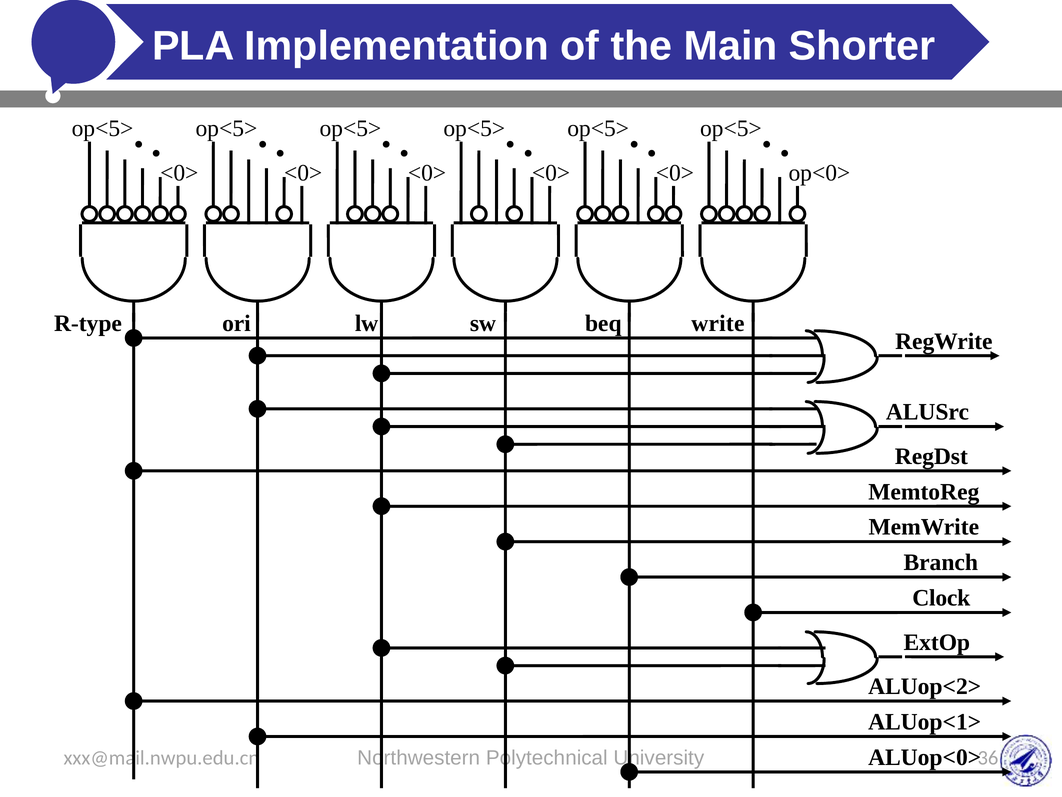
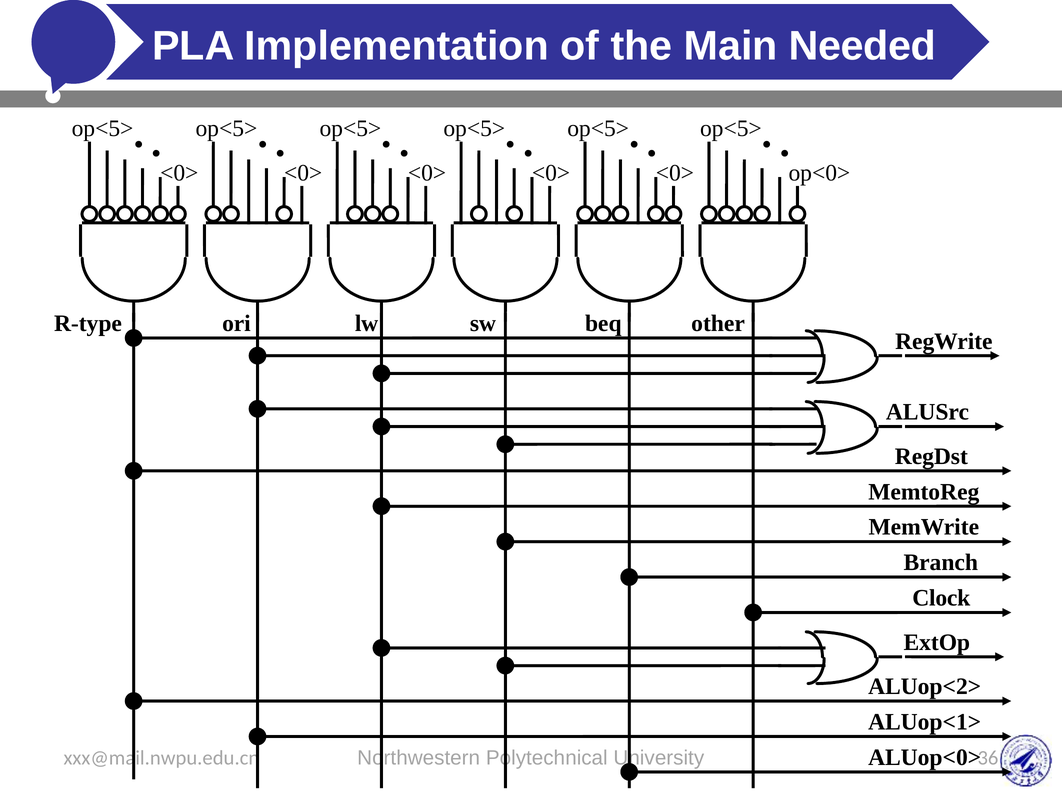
Shorter: Shorter -> Needed (862, 46)
write: write -> other (718, 323)
